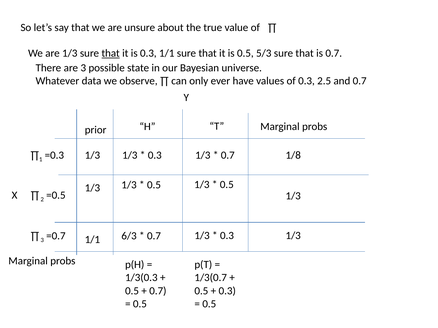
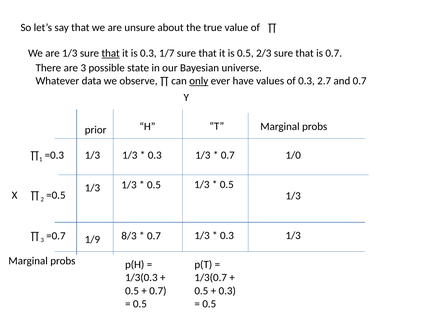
0.3 1/1: 1/1 -> 1/7 (167, 53)
5/3: 5/3 -> 2/3 (264, 53)
only underline: none -> present (199, 81)
2.5: 2.5 -> 2.7 (324, 81)
1/8: 1/8 -> 1/0 (293, 155)
=0.7 1/1: 1/1 -> 1/9 (92, 240)
6/3: 6/3 -> 8/3 (129, 236)
